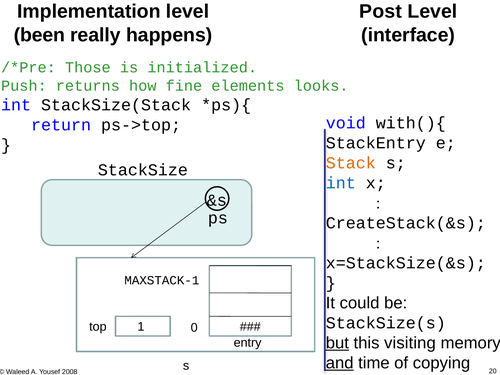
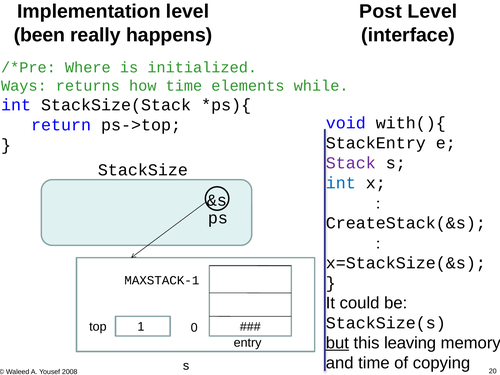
Those: Those -> Where (88, 67)
Push: Push -> Ways (24, 86)
how fine: fine -> time (184, 86)
looks: looks -> while (321, 86)
Stack colour: orange -> purple (351, 163)
visiting: visiting -> leaving (410, 343)
and underline: present -> none (340, 363)
